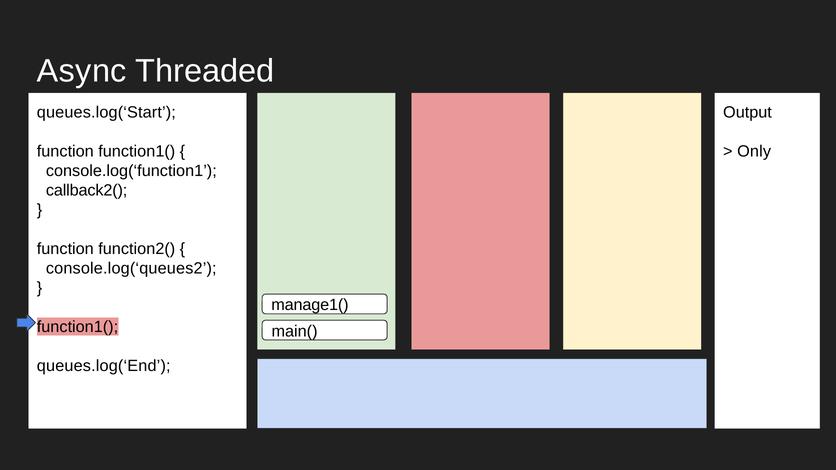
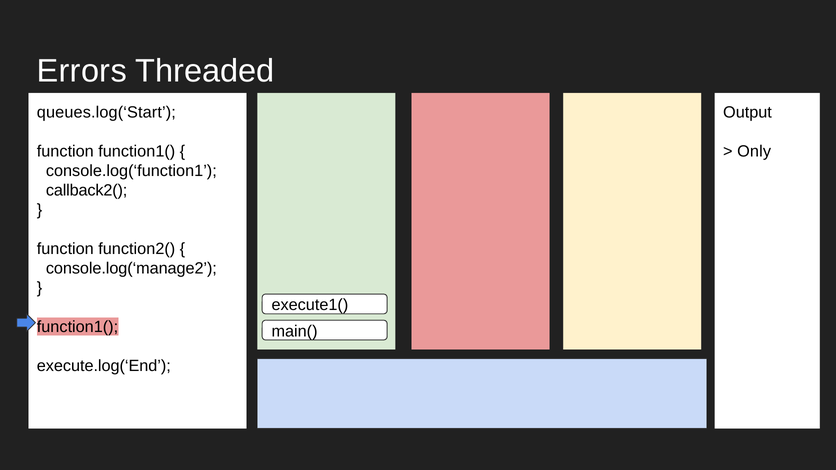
Async: Async -> Errors (82, 71)
console.log(‘queues2: console.log(‘queues2 -> console.log(‘manage2 (131, 268)
manage1(: manage1( -> execute1( (310, 305)
queues.log(‘End: queues.log(‘End -> execute.log(‘End (104, 366)
